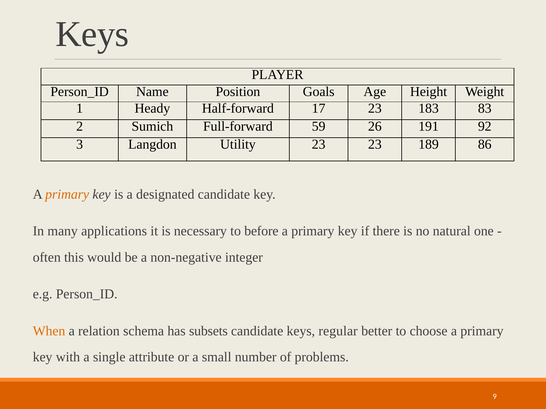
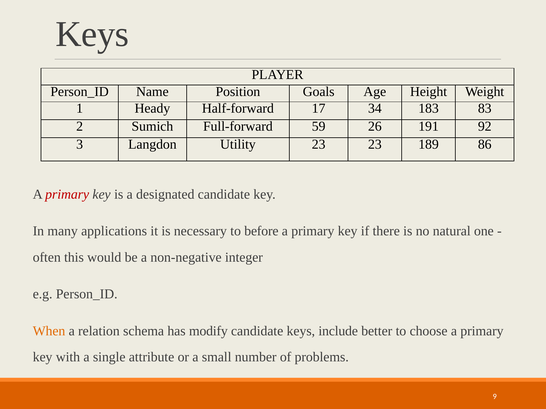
17 23: 23 -> 34 (375, 109)
primary colour: orange -> red (67, 195)
subsets: subsets -> modify (208, 331)
regular: regular -> include (338, 331)
